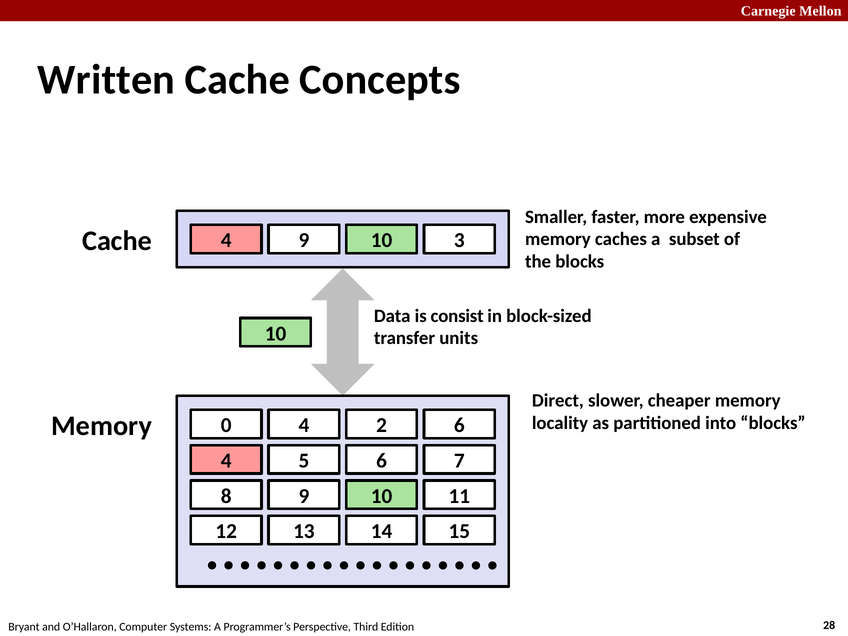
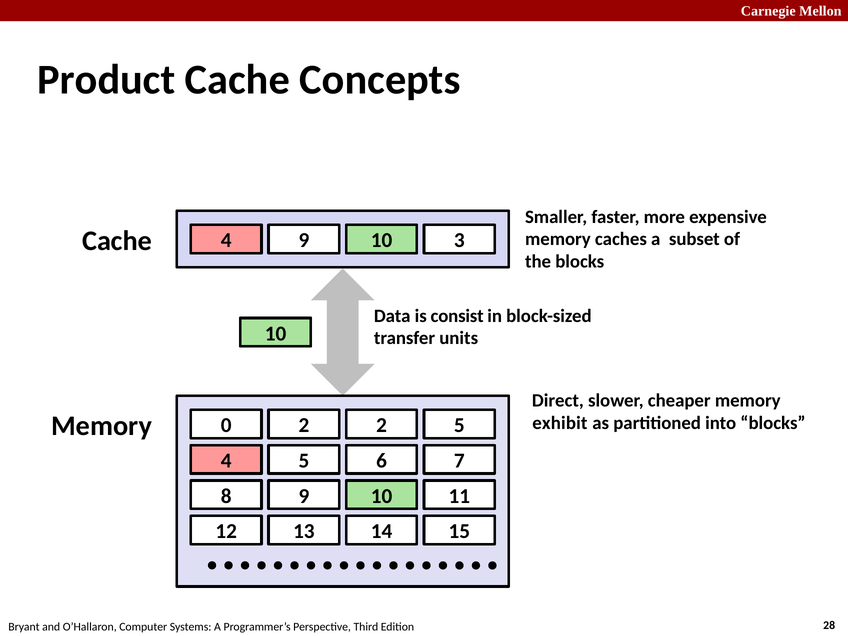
Written: Written -> Product (106, 80)
locality: locality -> exhibit (560, 423)
0 4: 4 -> 2 (304, 425)
2 6: 6 -> 5 (459, 425)
